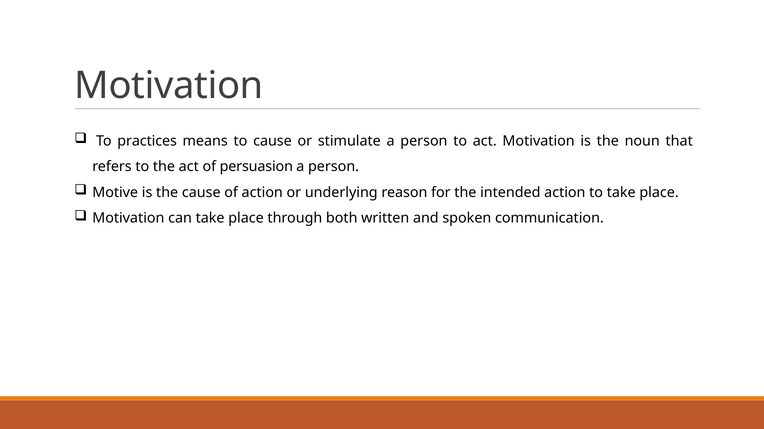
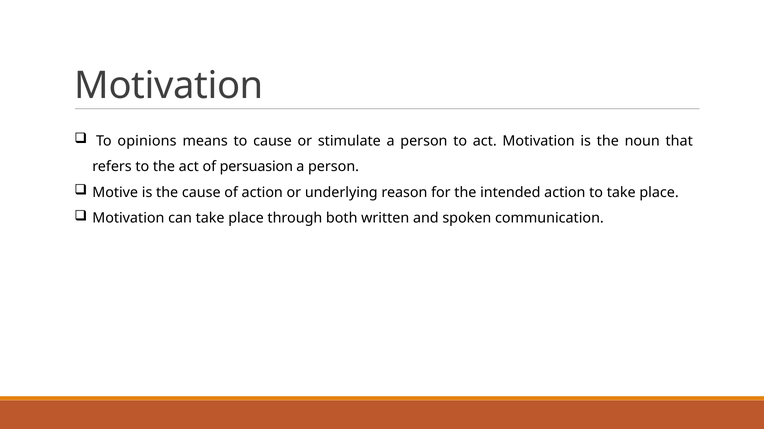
practices: practices -> opinions (147, 141)
